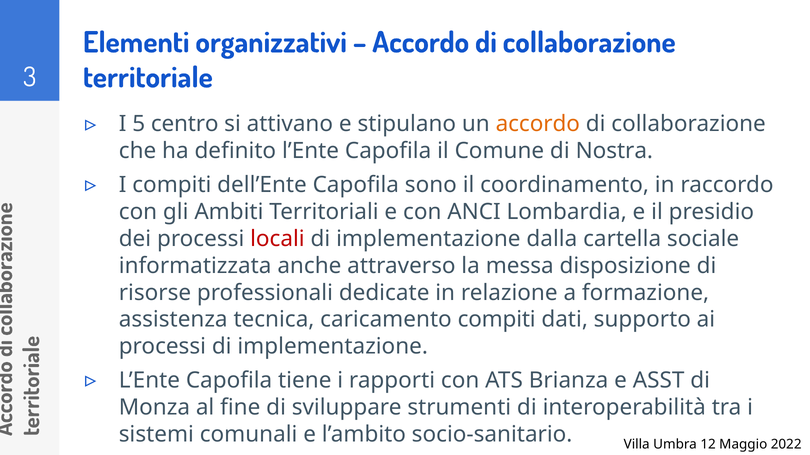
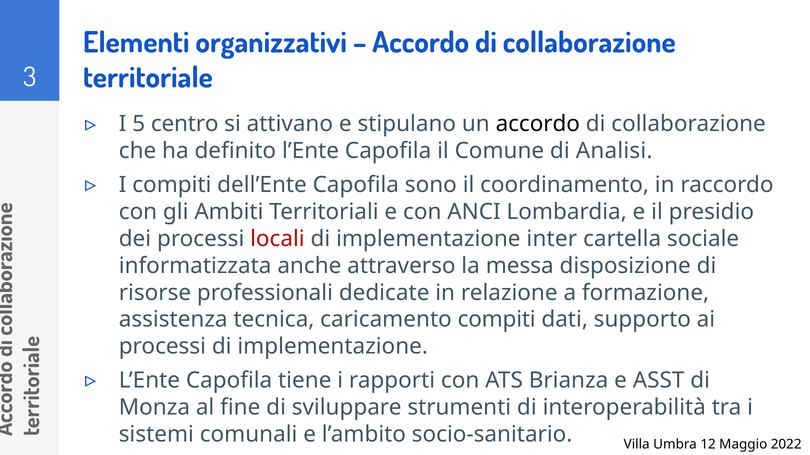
accordo colour: orange -> black (538, 124)
Nostra: Nostra -> Analisi (614, 151)
dalla: dalla -> inter (552, 239)
